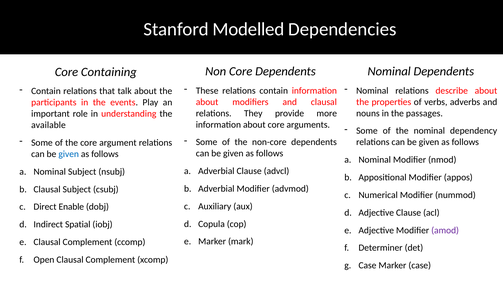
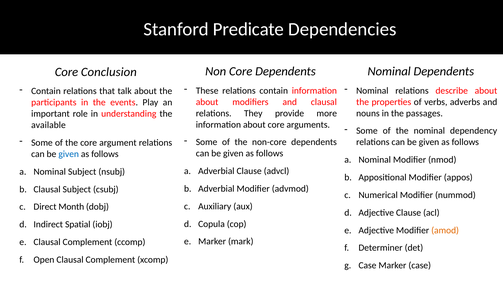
Modelled: Modelled -> Predicate (248, 29)
Containing: Containing -> Conclusion (109, 72)
Enable: Enable -> Month (71, 207)
amod colour: purple -> orange (445, 230)
